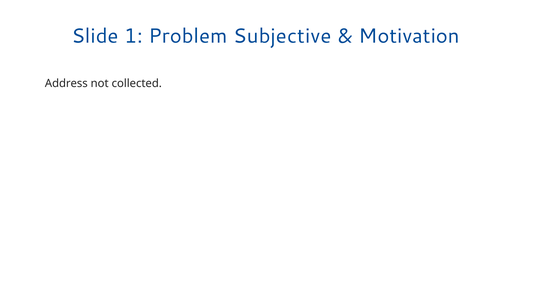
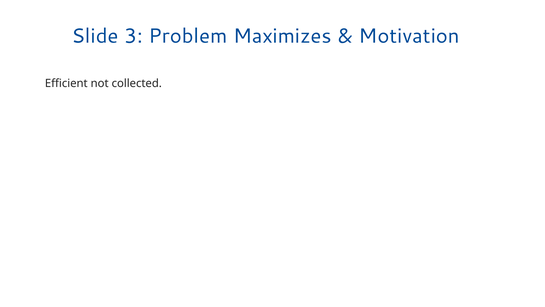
1: 1 -> 3 (134, 36)
Subjective: Subjective -> Maximizes (282, 36)
Address: Address -> Efficient (66, 83)
